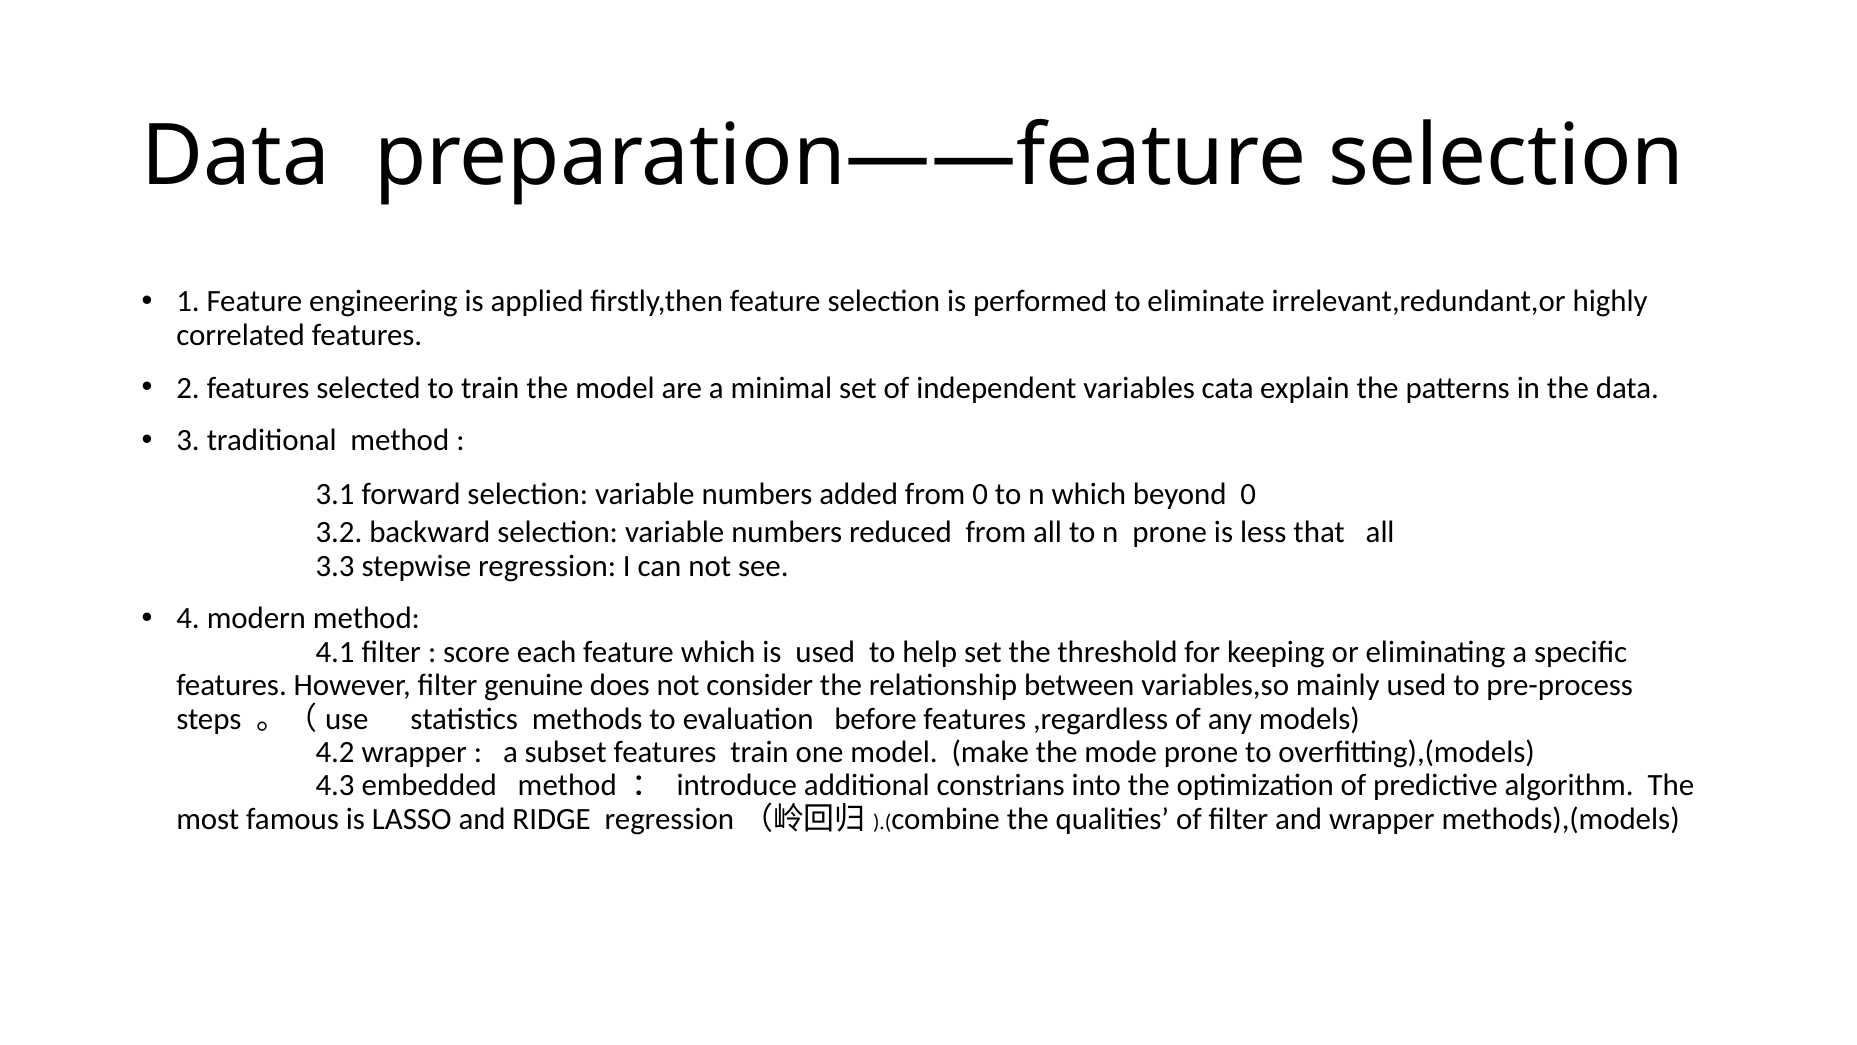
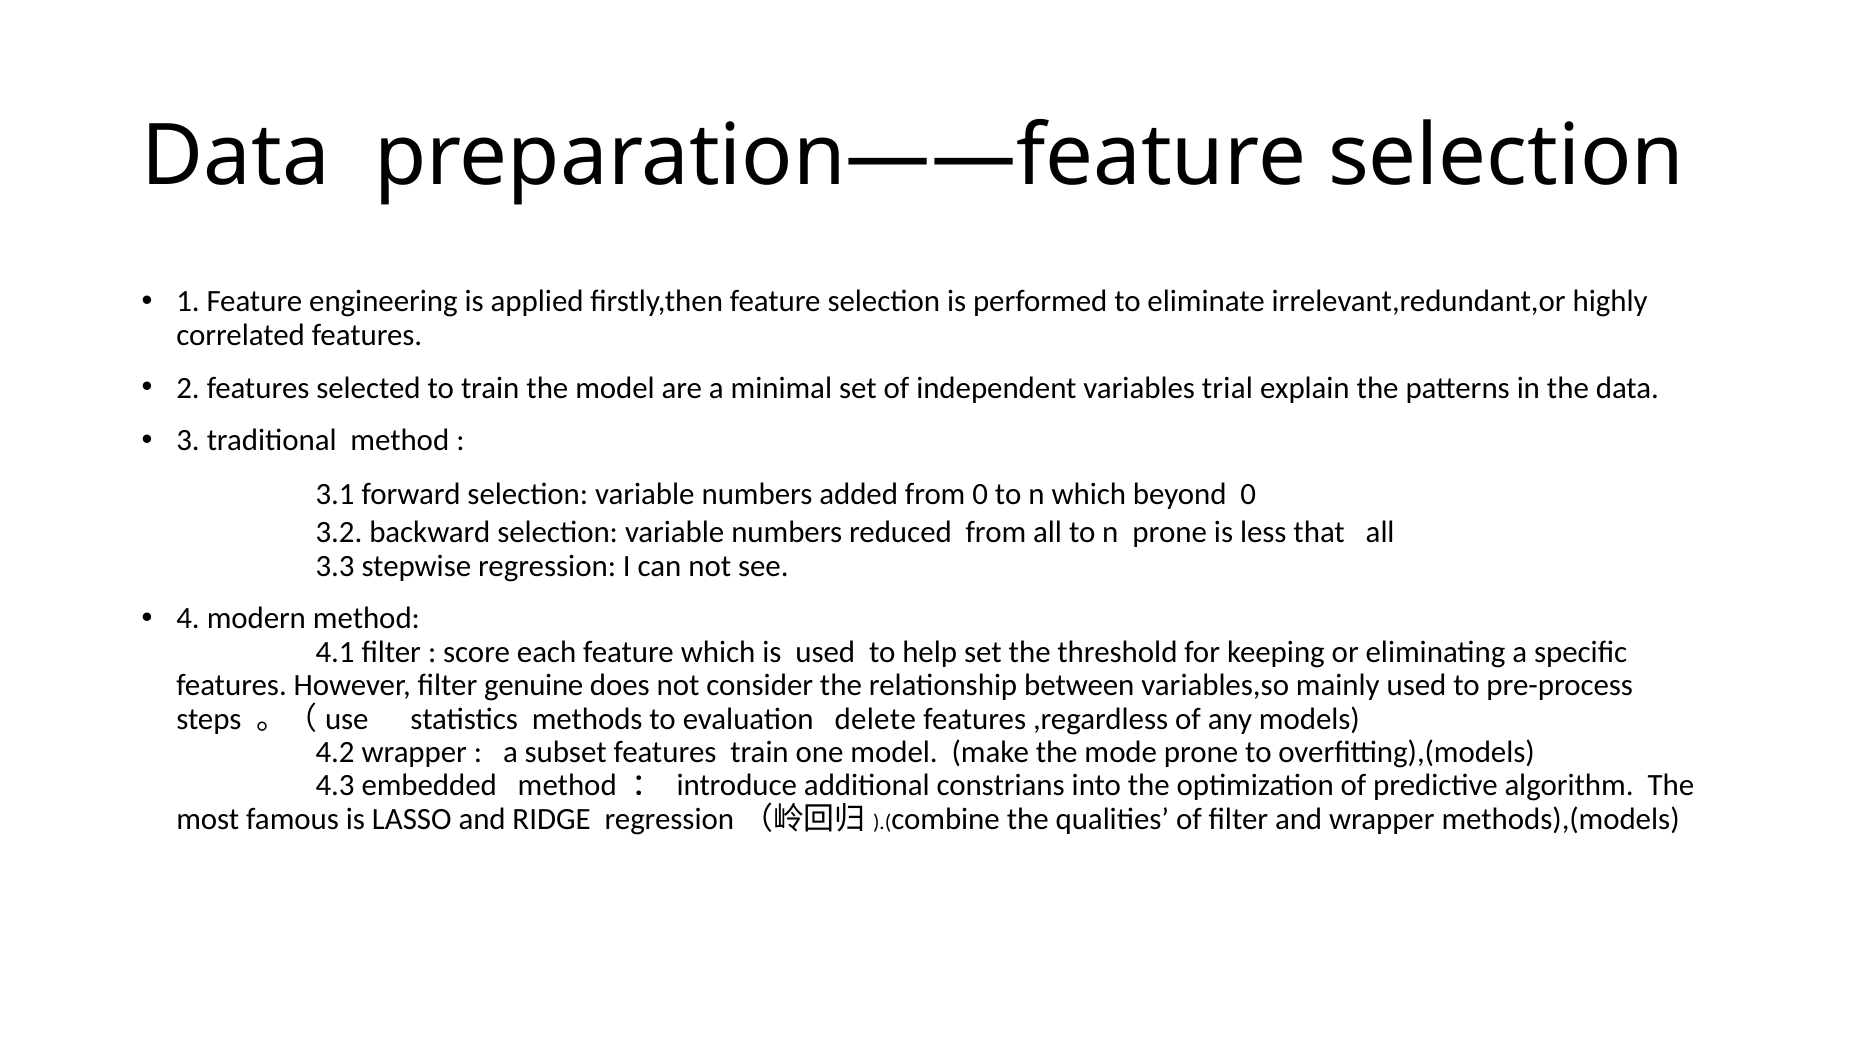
cata: cata -> trial (1227, 388)
before: before -> delete (875, 719)
